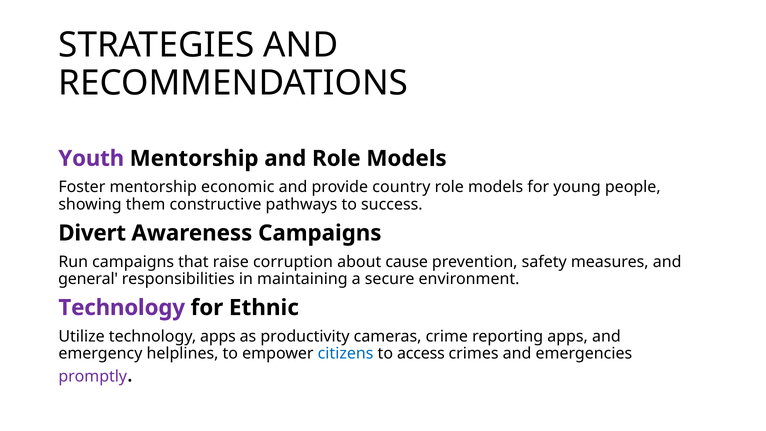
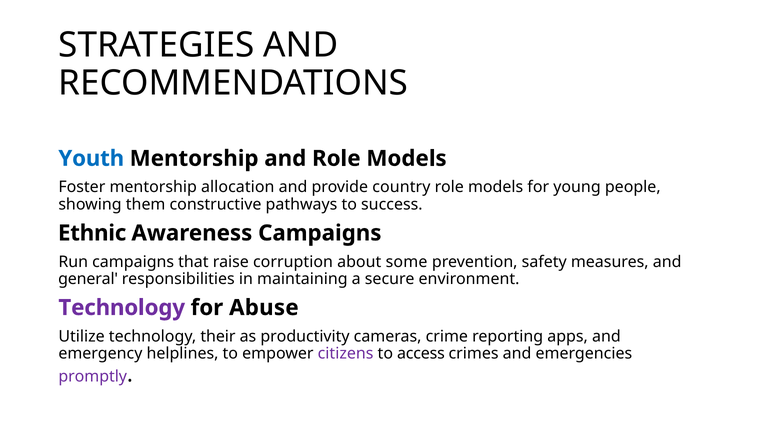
Youth colour: purple -> blue (91, 158)
economic: economic -> allocation (238, 187)
Divert: Divert -> Ethnic (92, 233)
cause: cause -> some (407, 262)
Ethnic: Ethnic -> Abuse (264, 308)
technology apps: apps -> their (218, 336)
citizens colour: blue -> purple (346, 354)
